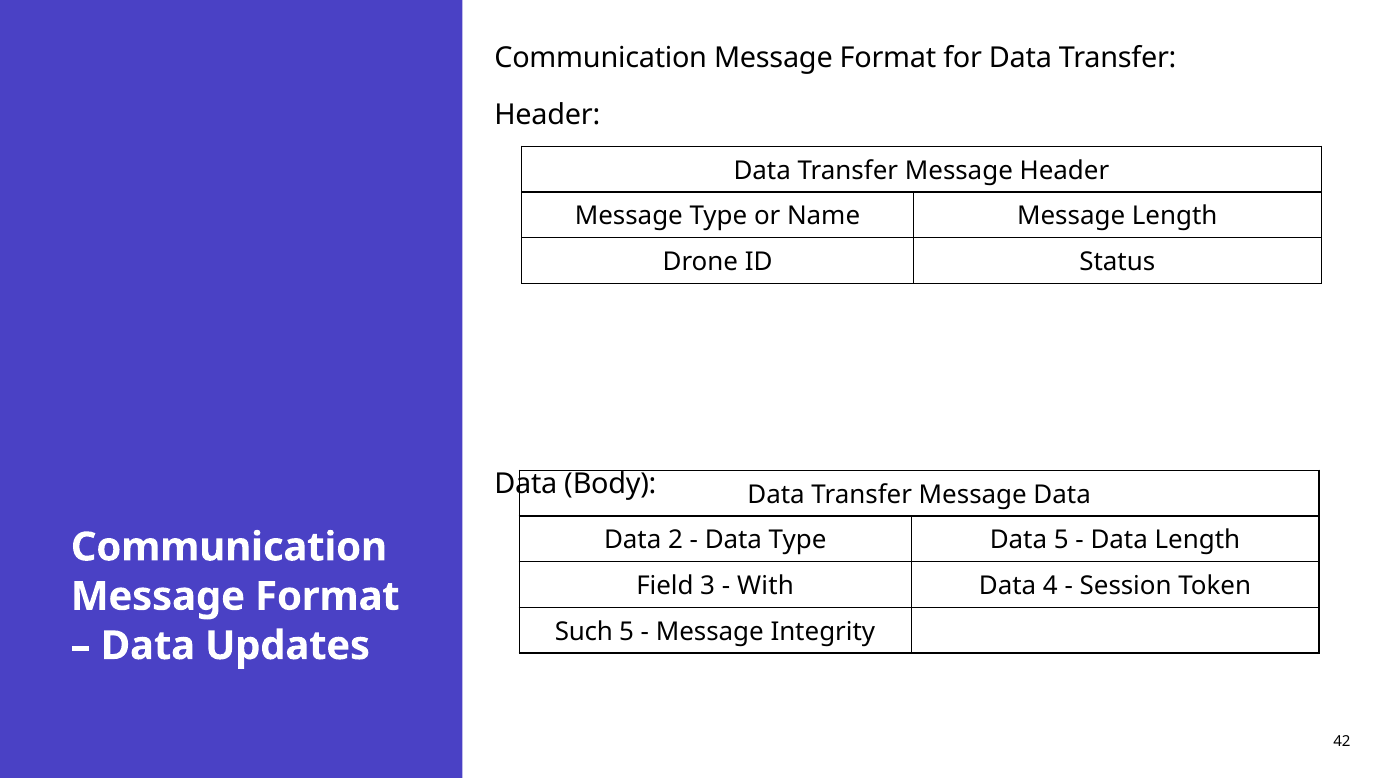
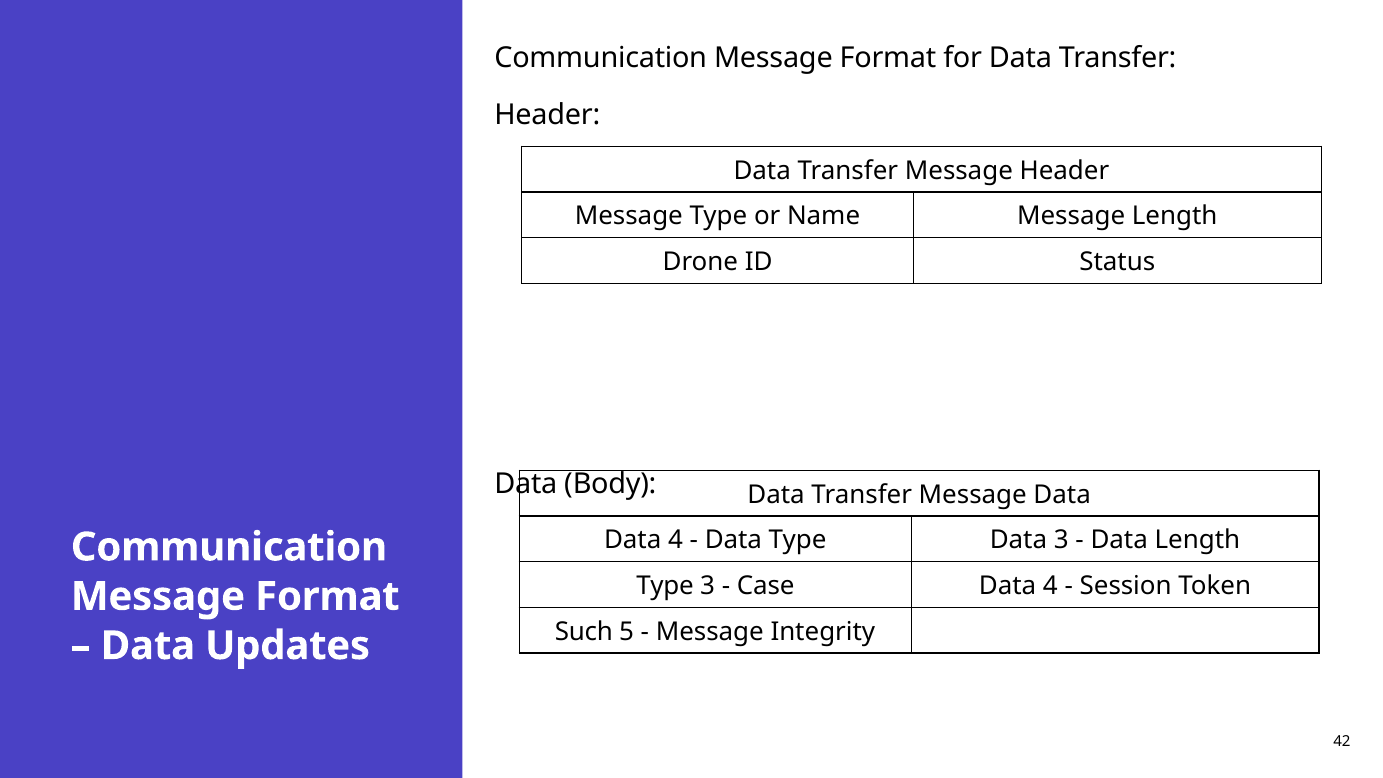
2: 2 -> 4 (675, 540)
Data 5: 5 -> 3 (1061, 540)
Field: Field -> Type (665, 586)
With: With -> Case (766, 586)
